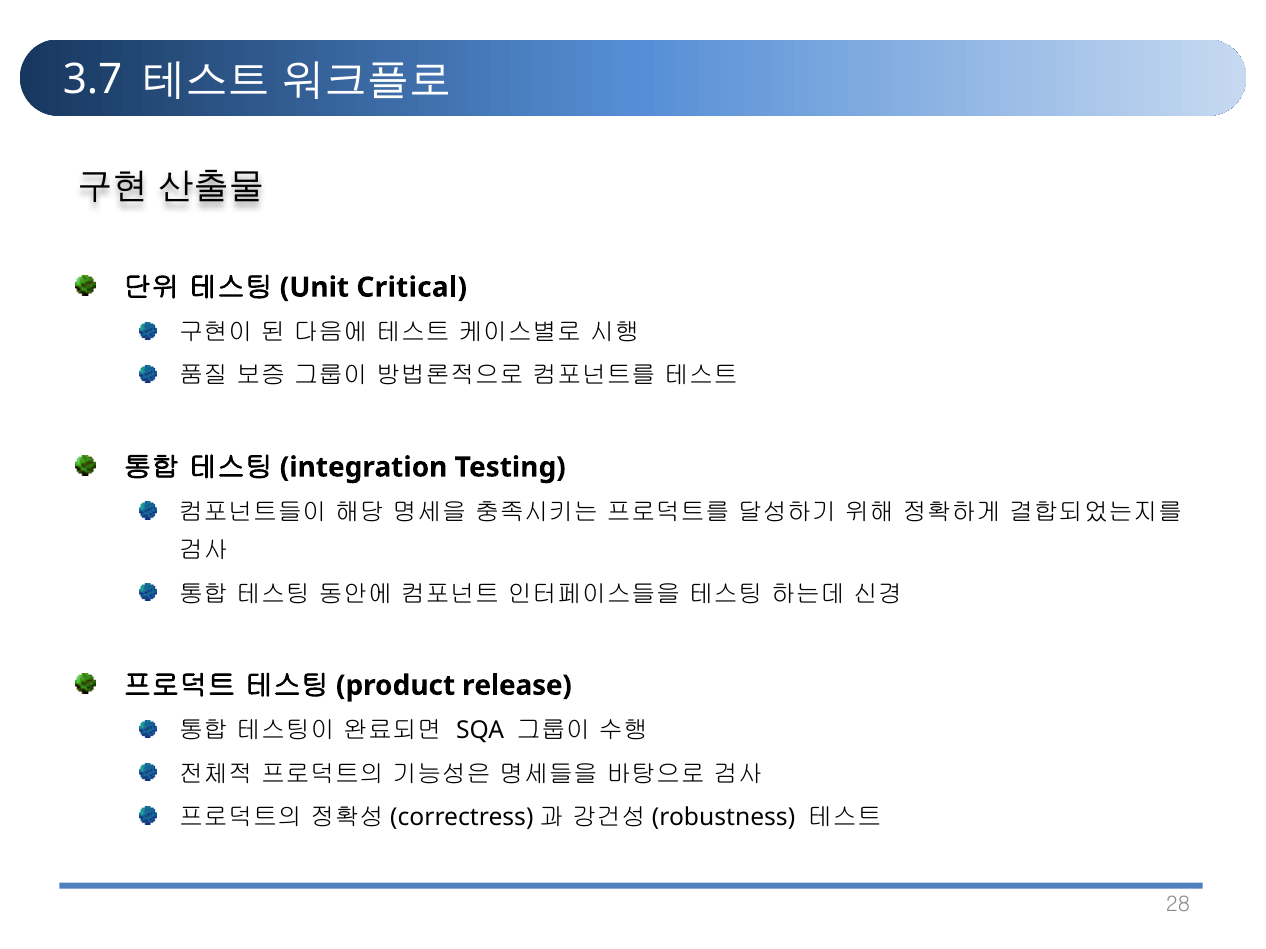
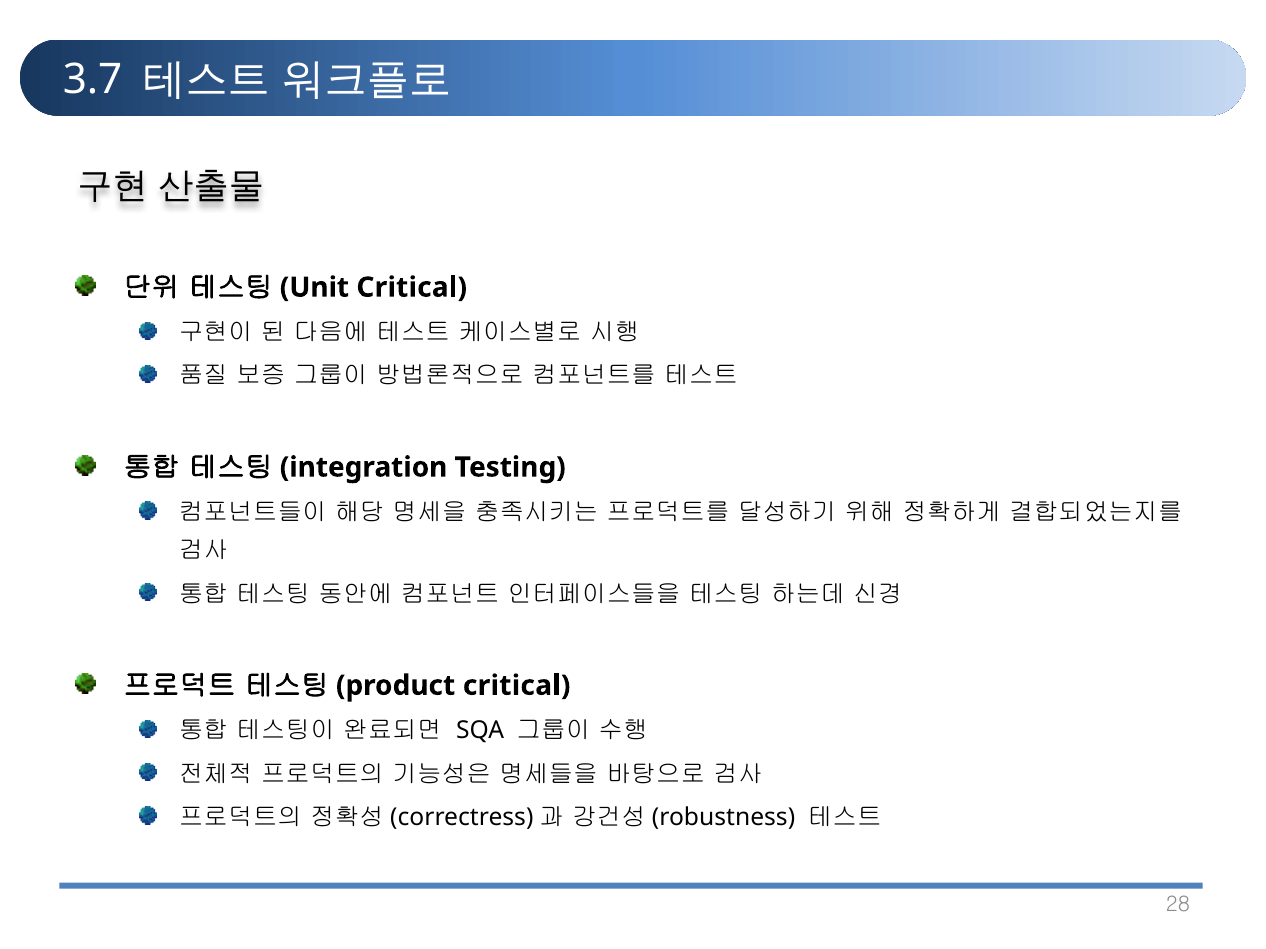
release: release -> critical (517, 686)
